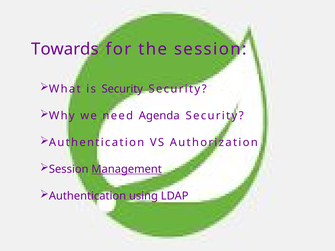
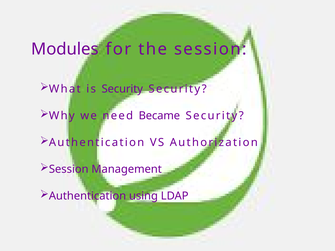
Towards: Towards -> Modules (65, 49)
Agenda: Agenda -> Became (159, 116)
Management underline: present -> none (127, 169)
